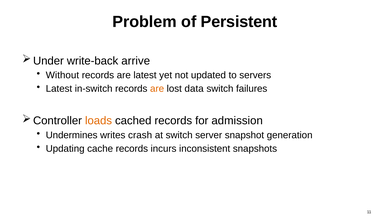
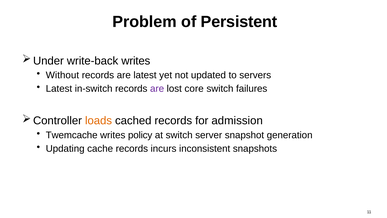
write-back arrive: arrive -> writes (136, 61)
are colour: orange -> purple (157, 89)
data: data -> core (194, 89)
Undermines: Undermines -> Twemcache (72, 135)
crash: crash -> policy (140, 135)
